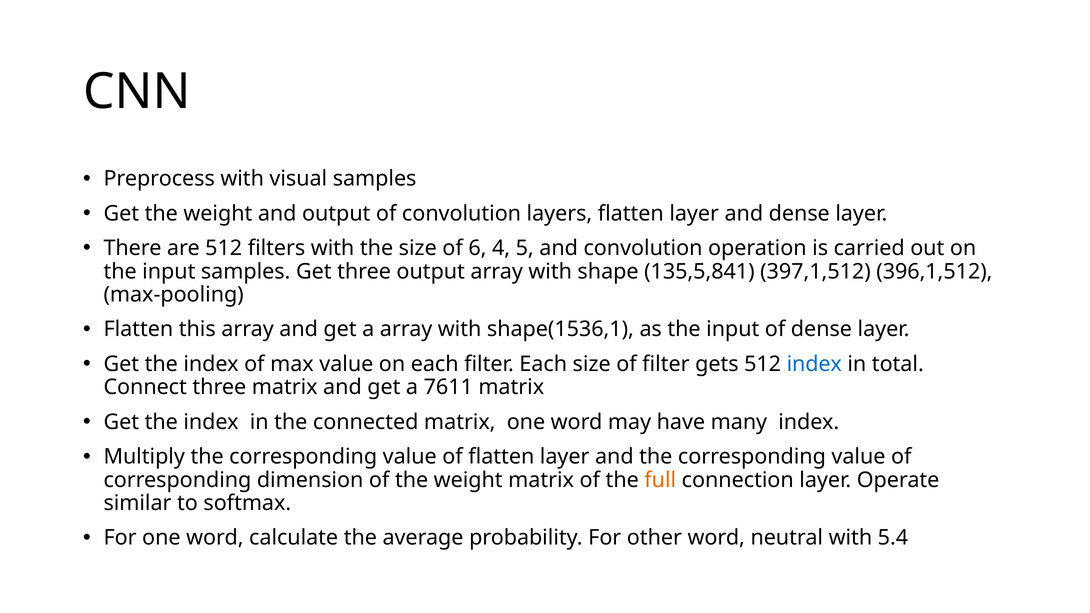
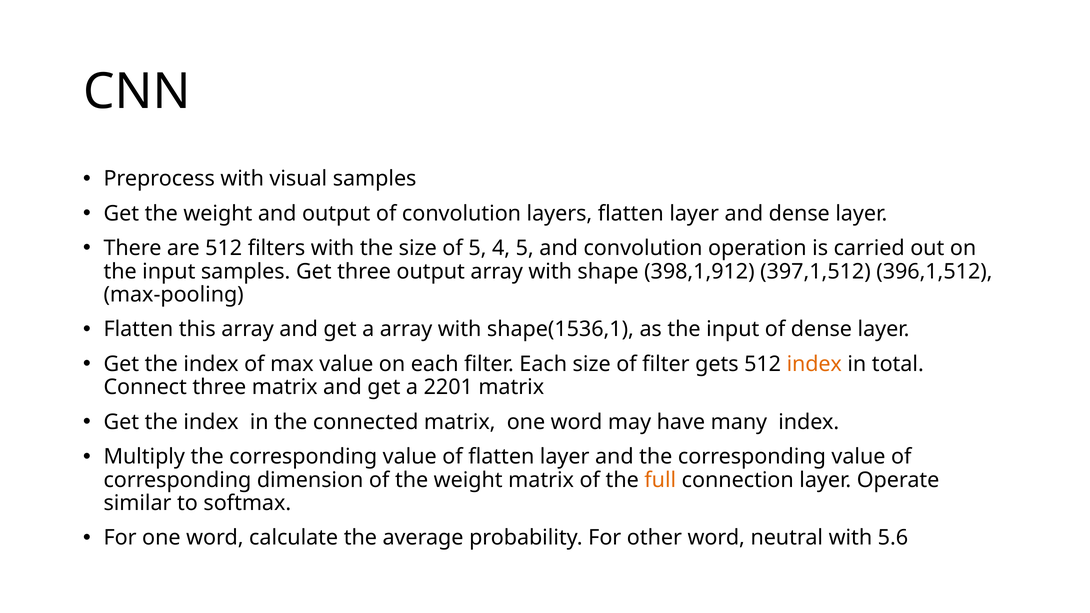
of 6: 6 -> 5 (477, 248)
135,5,841: 135,5,841 -> 398,1,912 (699, 271)
index colour: blue -> orange (814, 364)
7611: 7611 -> 2201 (448, 387)
5.4: 5.4 -> 5.6 (893, 538)
